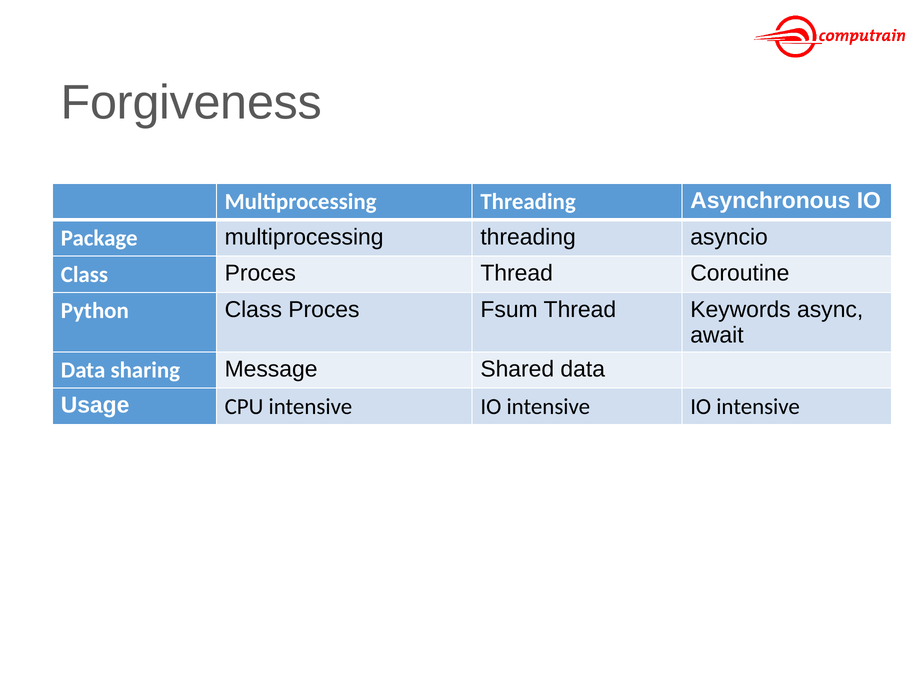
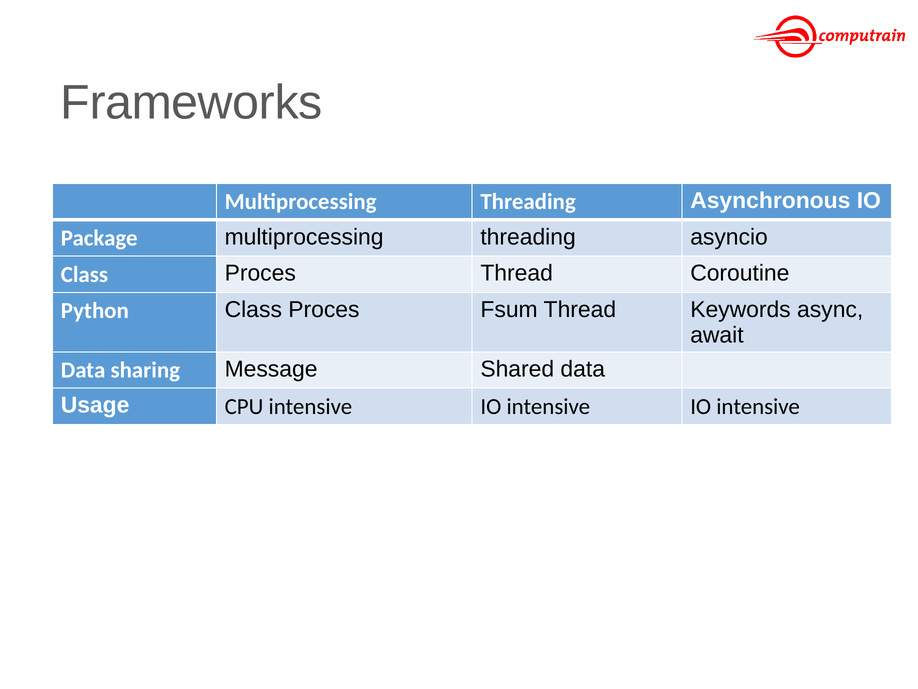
Forgiveness: Forgiveness -> Frameworks (191, 103)
